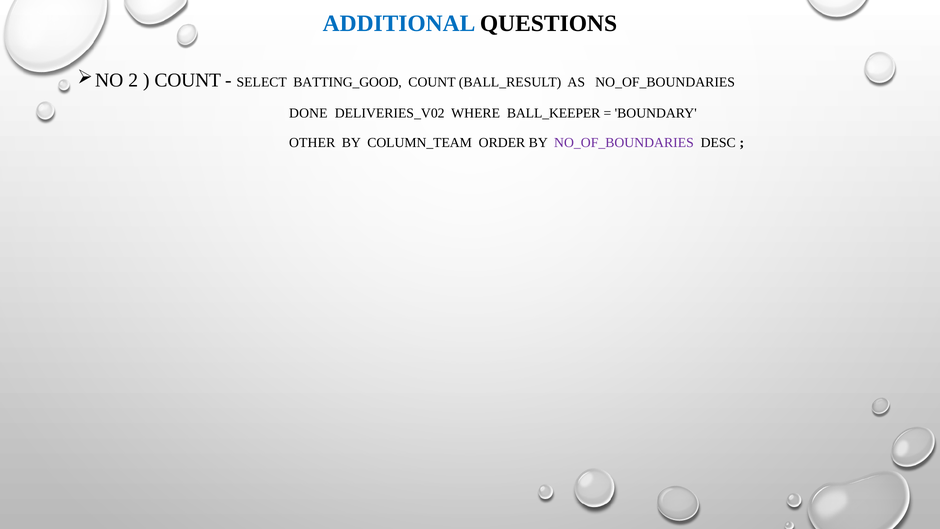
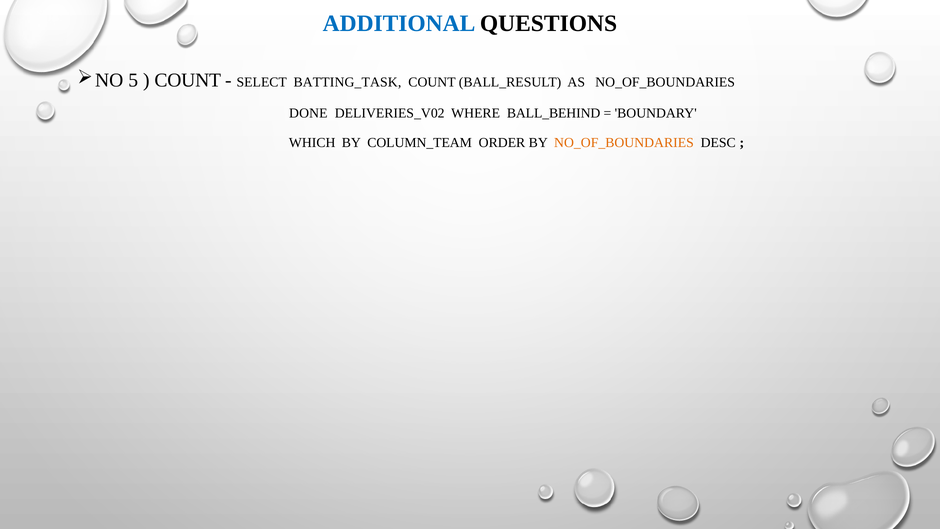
2: 2 -> 5 (133, 80)
BATTING_GOOD: BATTING_GOOD -> BATTING_TASK (347, 82)
BALL_KEEPER: BALL_KEEPER -> BALL_BEHIND (554, 113)
OTHER: OTHER -> WHICH (312, 142)
NO_OF_BOUNDARIES colour: purple -> orange (624, 142)
